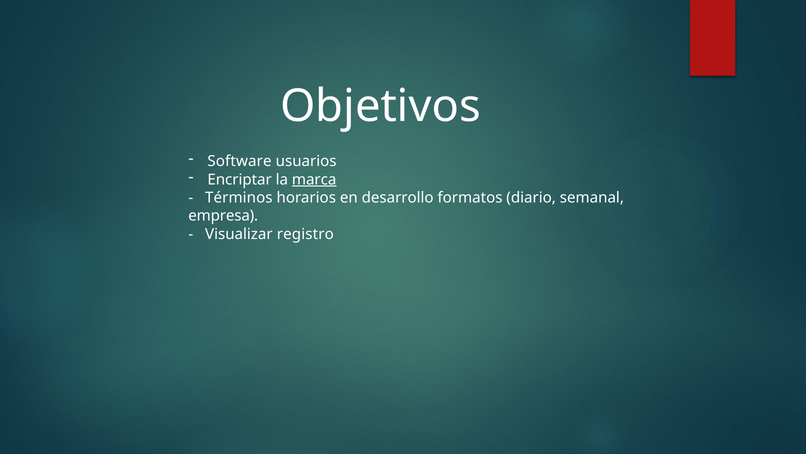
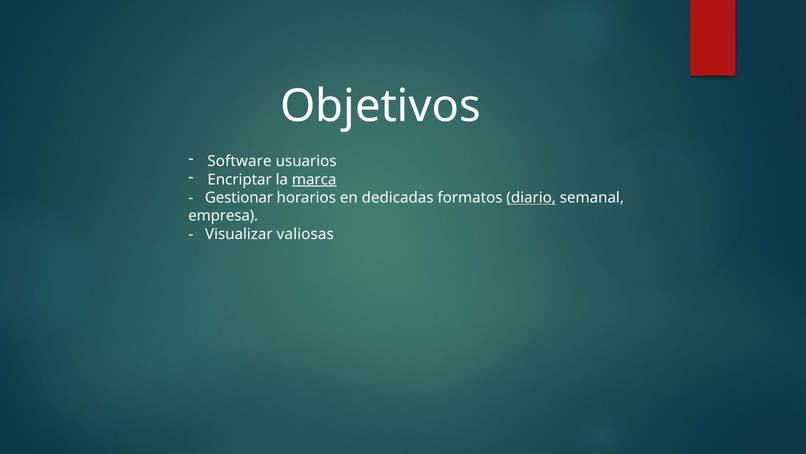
Términos: Términos -> Gestionar (239, 197)
desarrollo: desarrollo -> dedicadas (398, 197)
diario underline: none -> present (531, 197)
registro: registro -> valiosas (305, 234)
